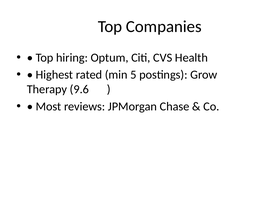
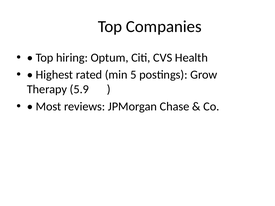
9.6: 9.6 -> 5.9 (79, 89)
